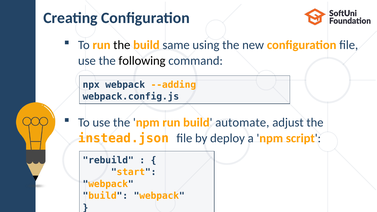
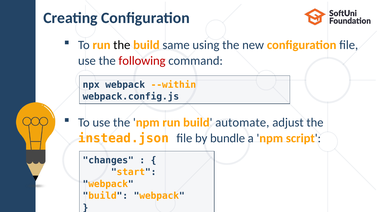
following colour: black -> red (142, 61)
--adding: --adding -> --within (173, 85)
deploy: deploy -> bundle (228, 138)
rebuild: rebuild -> changes (108, 160)
